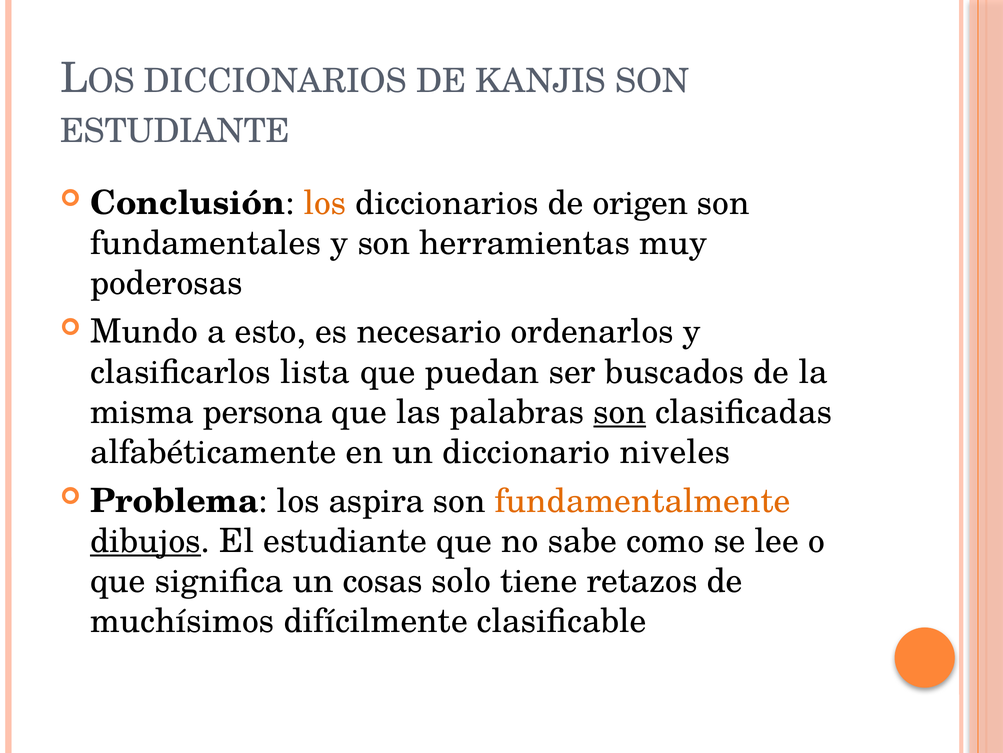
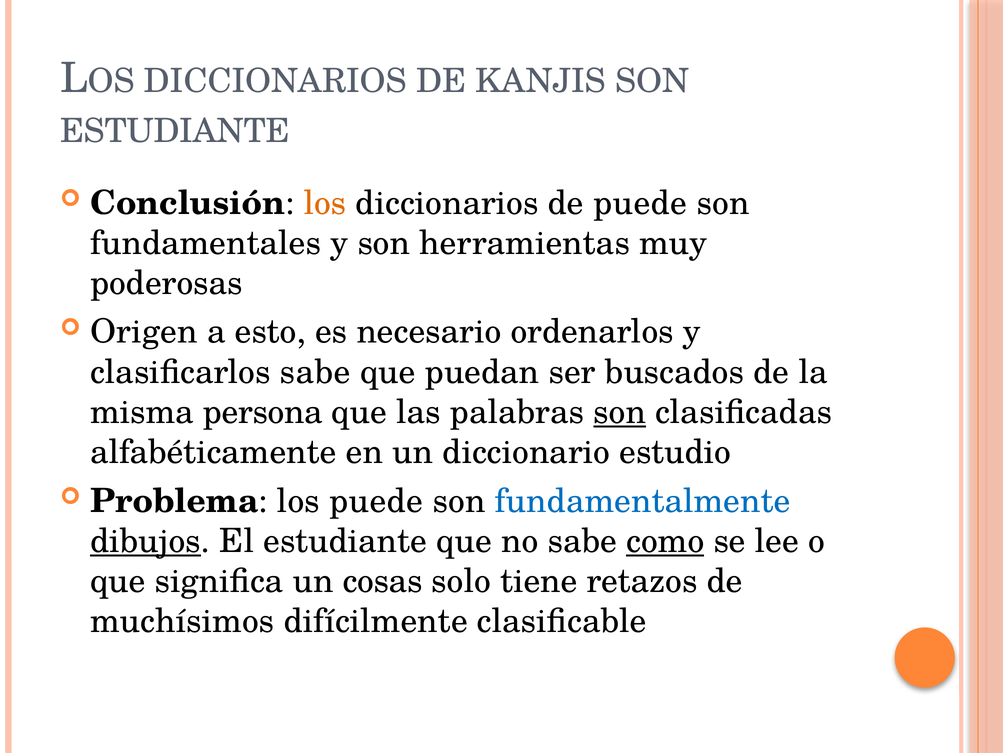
de origen: origen -> puede (640, 203)
Mundo: Mundo -> Origen (144, 332)
clasificarlos lista: lista -> sabe (315, 372)
niveles: niveles -> estudio (675, 452)
los aspira: aspira -> puede (376, 500)
fundamentalmente colour: orange -> blue (643, 500)
como underline: none -> present (665, 541)
